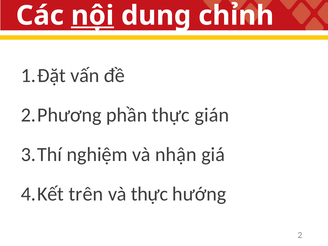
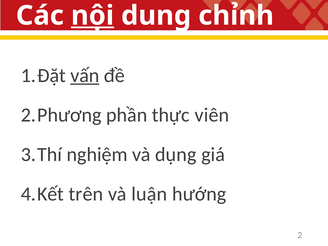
vấn underline: none -> present (85, 75)
gián: gián -> viên (212, 115)
nhận: nhận -> dụng (176, 154)
và thực: thực -> luận (149, 194)
